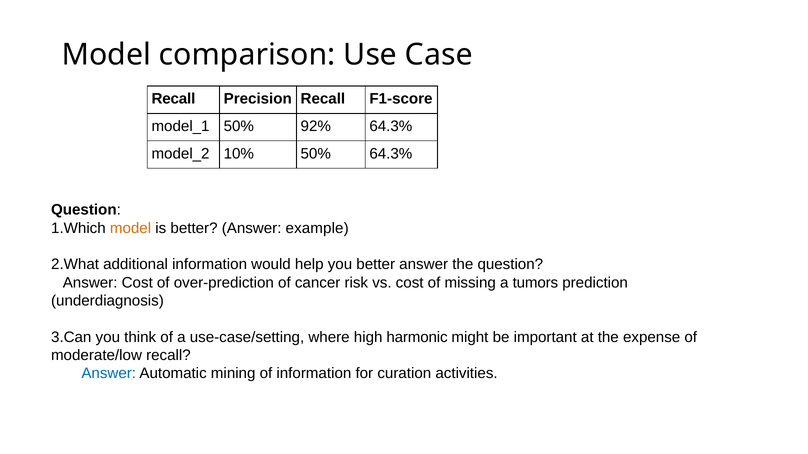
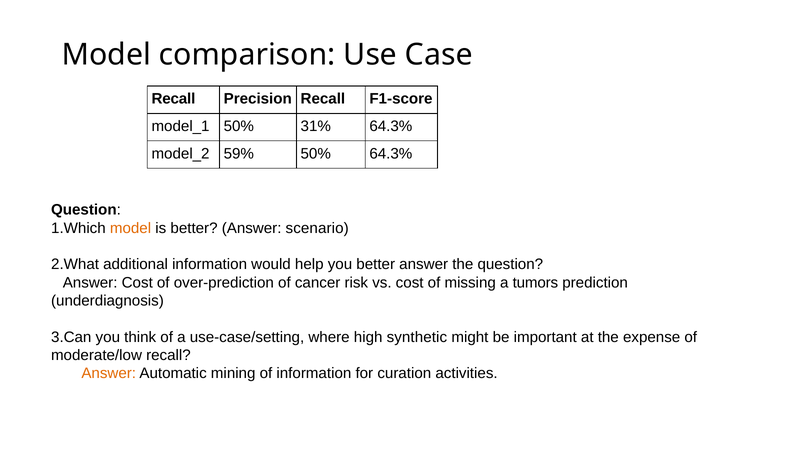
92%: 92% -> 31% (316, 127)
10%: 10% -> 59% (239, 154)
example: example -> scenario (317, 228)
harmonic: harmonic -> synthetic (417, 337)
Answer colour: blue -> orange (109, 374)
